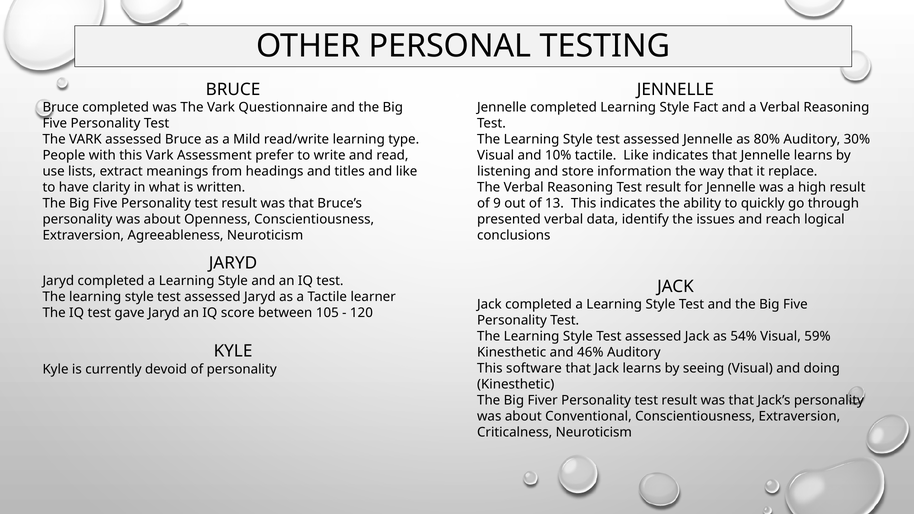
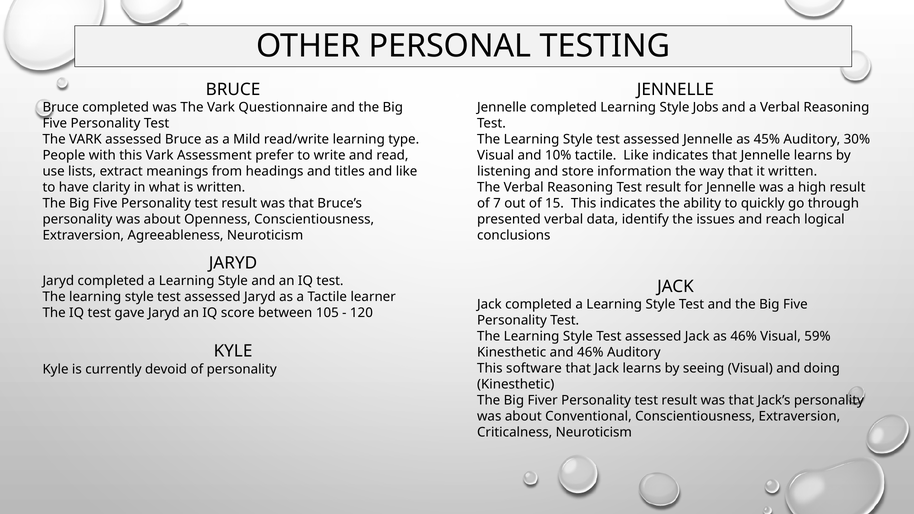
Fact: Fact -> Jobs (706, 108)
80%: 80% -> 45% (767, 140)
it replace: replace -> written (793, 172)
9: 9 -> 7 (497, 204)
13: 13 -> 15 (554, 204)
as 54%: 54% -> 46% (744, 337)
